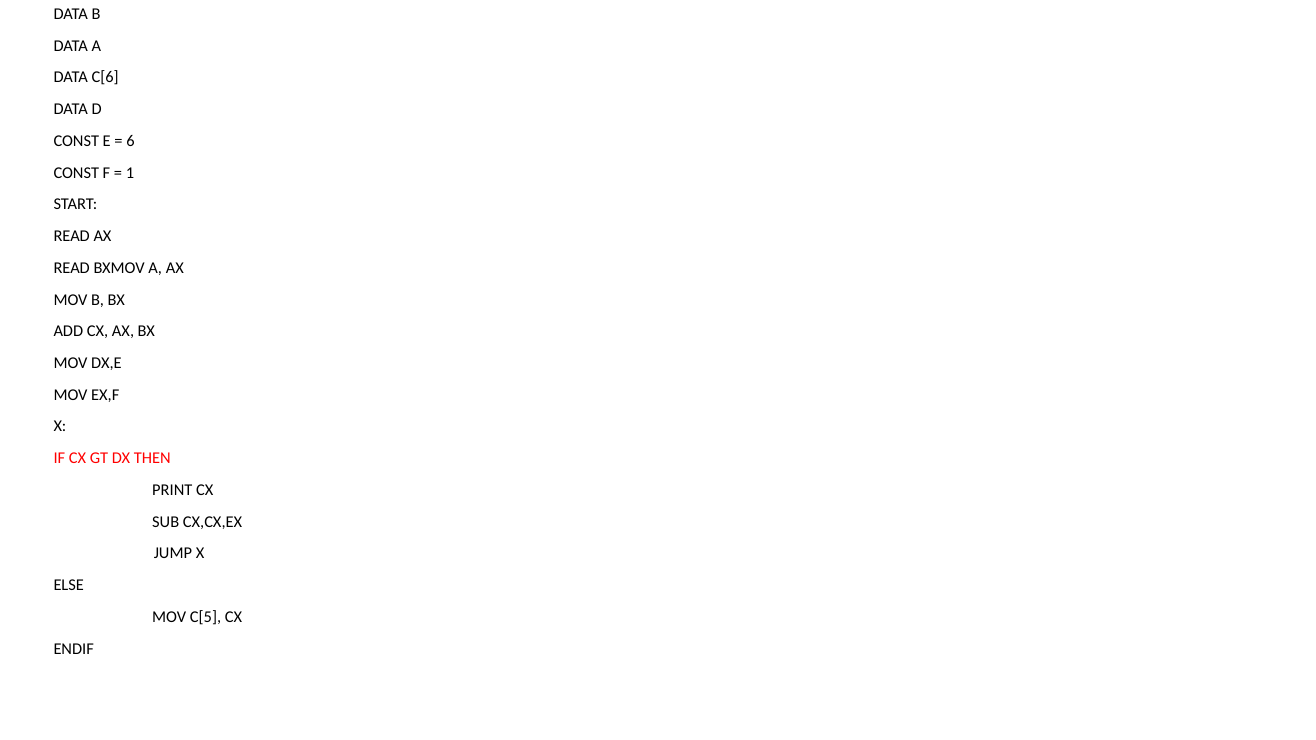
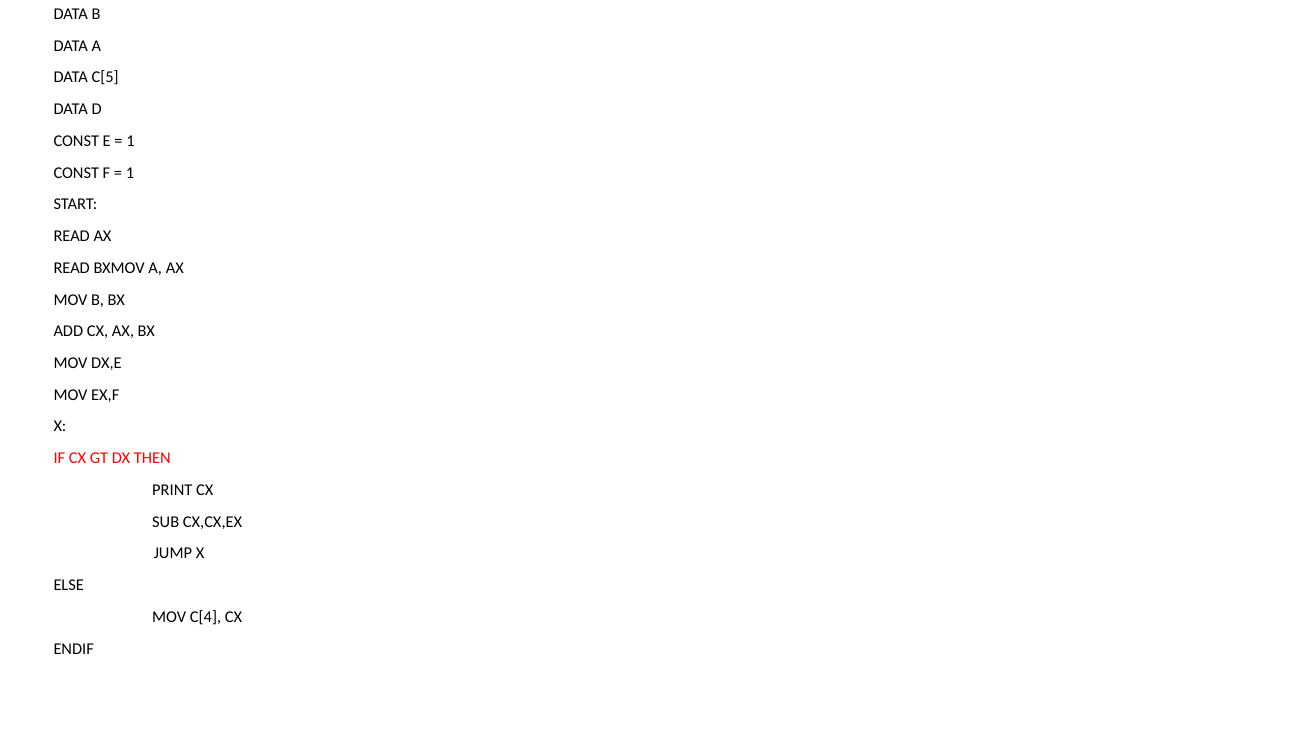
C[6: C[6 -> C[5 (105, 77)
6: 6 -> 1 (130, 141)
C[5: C[5 -> C[4 (206, 617)
